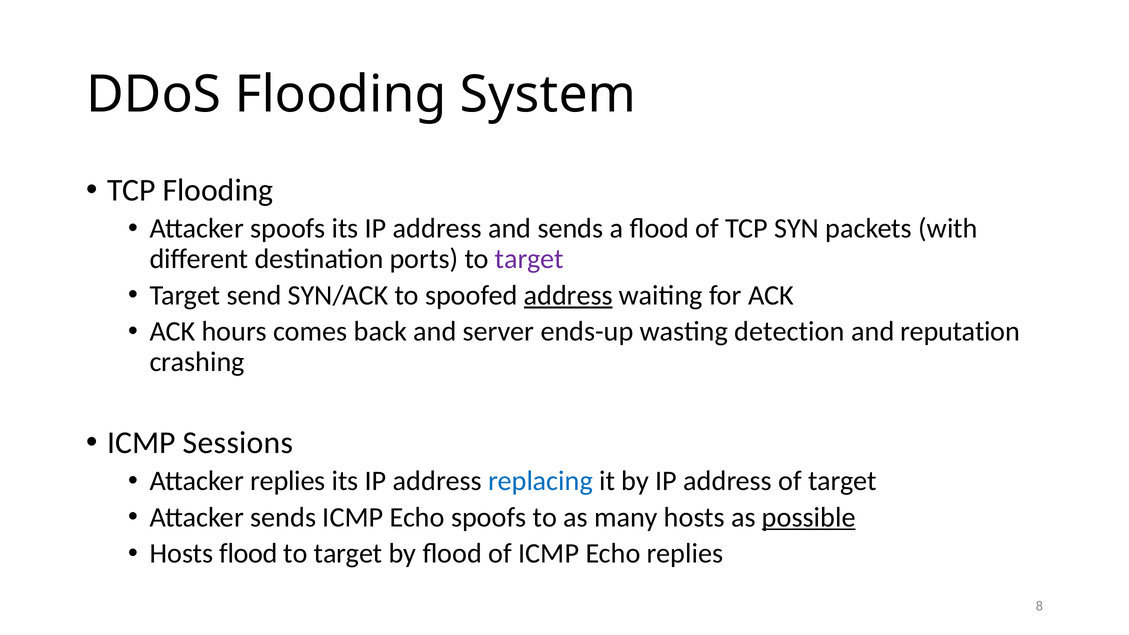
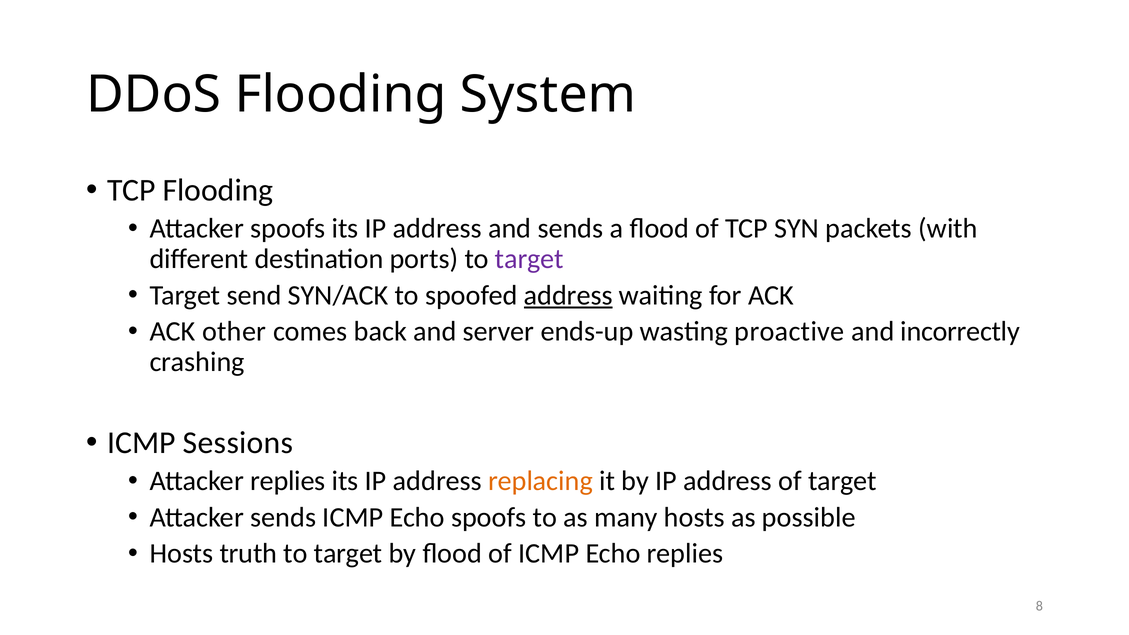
hours: hours -> other (234, 332)
detection: detection -> proactive (789, 332)
reputation: reputation -> incorrectly (960, 332)
replacing colour: blue -> orange (540, 481)
possible underline: present -> none (809, 517)
Hosts flood: flood -> truth (248, 554)
